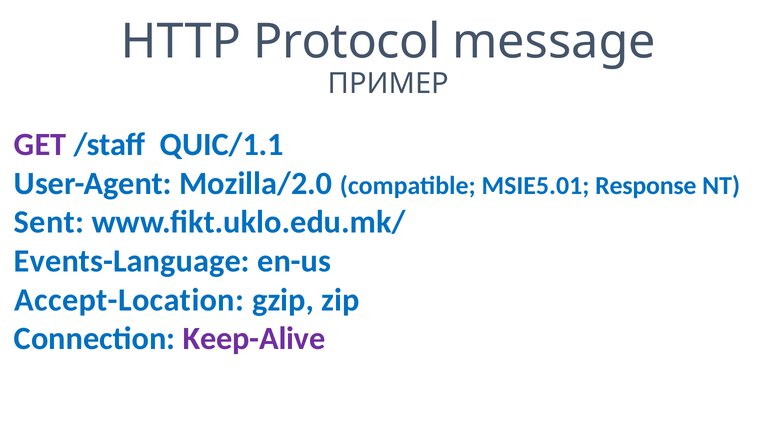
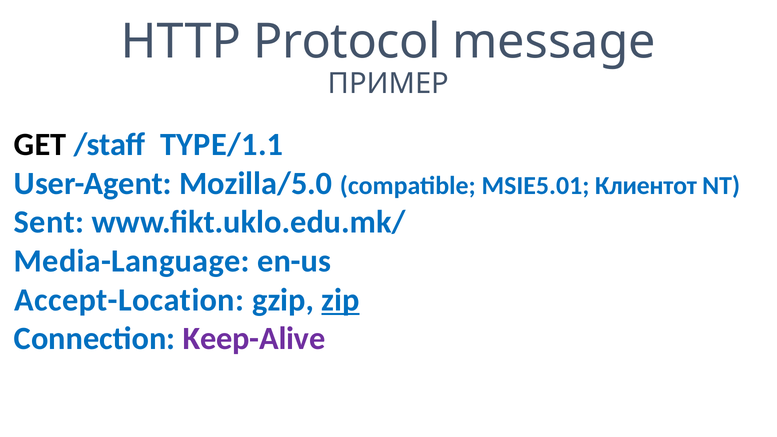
GET colour: purple -> black (40, 145)
QUIC/1.1: QUIC/1.1 -> TYPE/1.1 (222, 145)
Mozilla/2.0: Mozilla/2.0 -> Mozilla/5.0 (256, 183)
Response: Response -> Клиентот (646, 186)
Events-Language: Events-Language -> Media-Language (132, 261)
zip underline: none -> present (340, 300)
